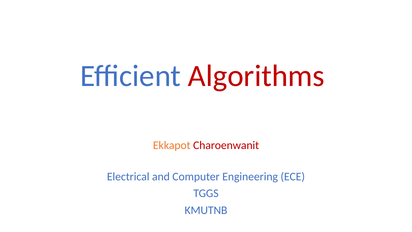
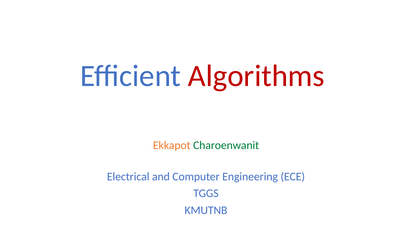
Charoenwanit colour: red -> green (226, 145)
